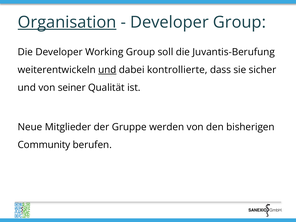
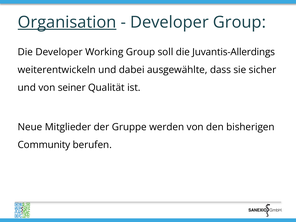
Juvantis-Berufung: Juvantis-Berufung -> Juvantis-Allerdings (234, 52)
und underline: present -> none (107, 70)
kontrollierte: kontrollierte -> ausgewählte (177, 70)
